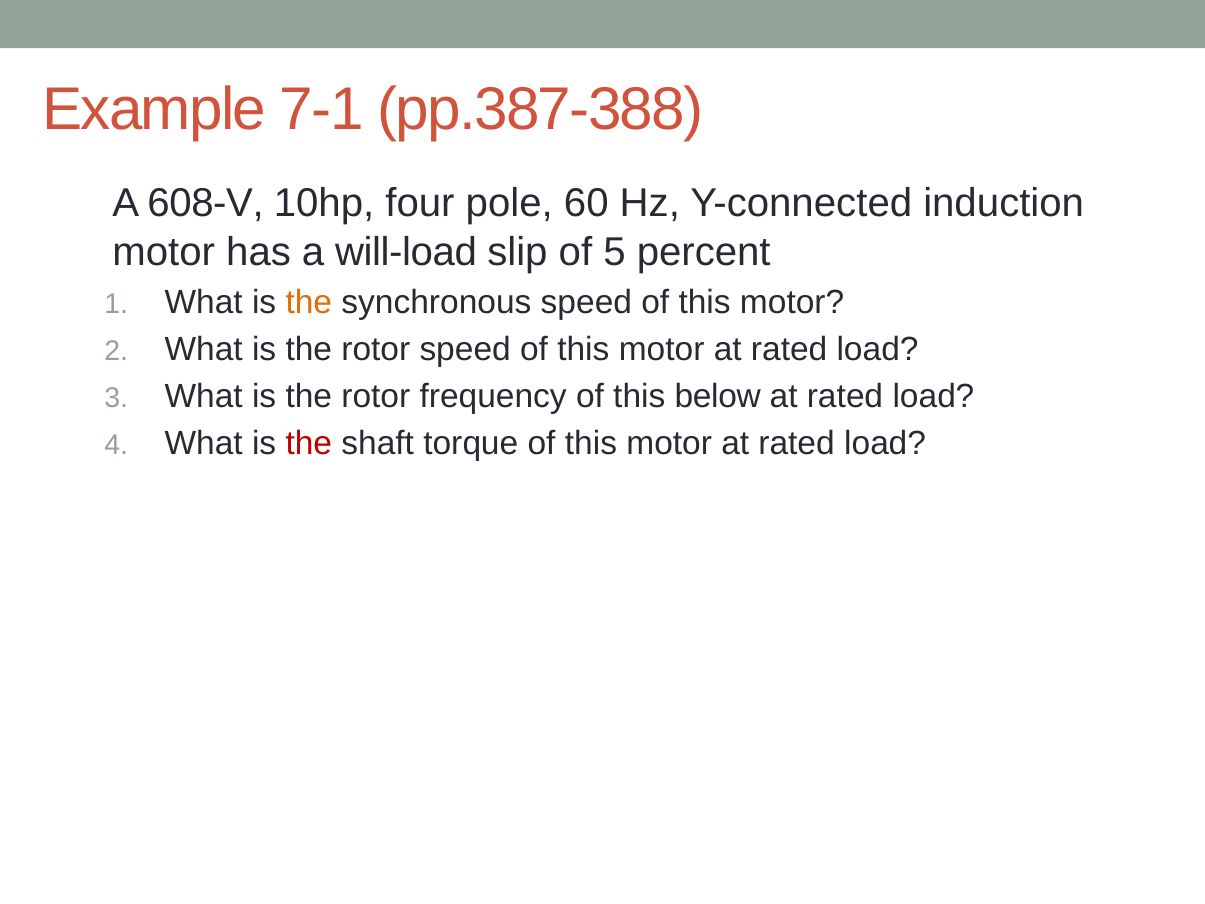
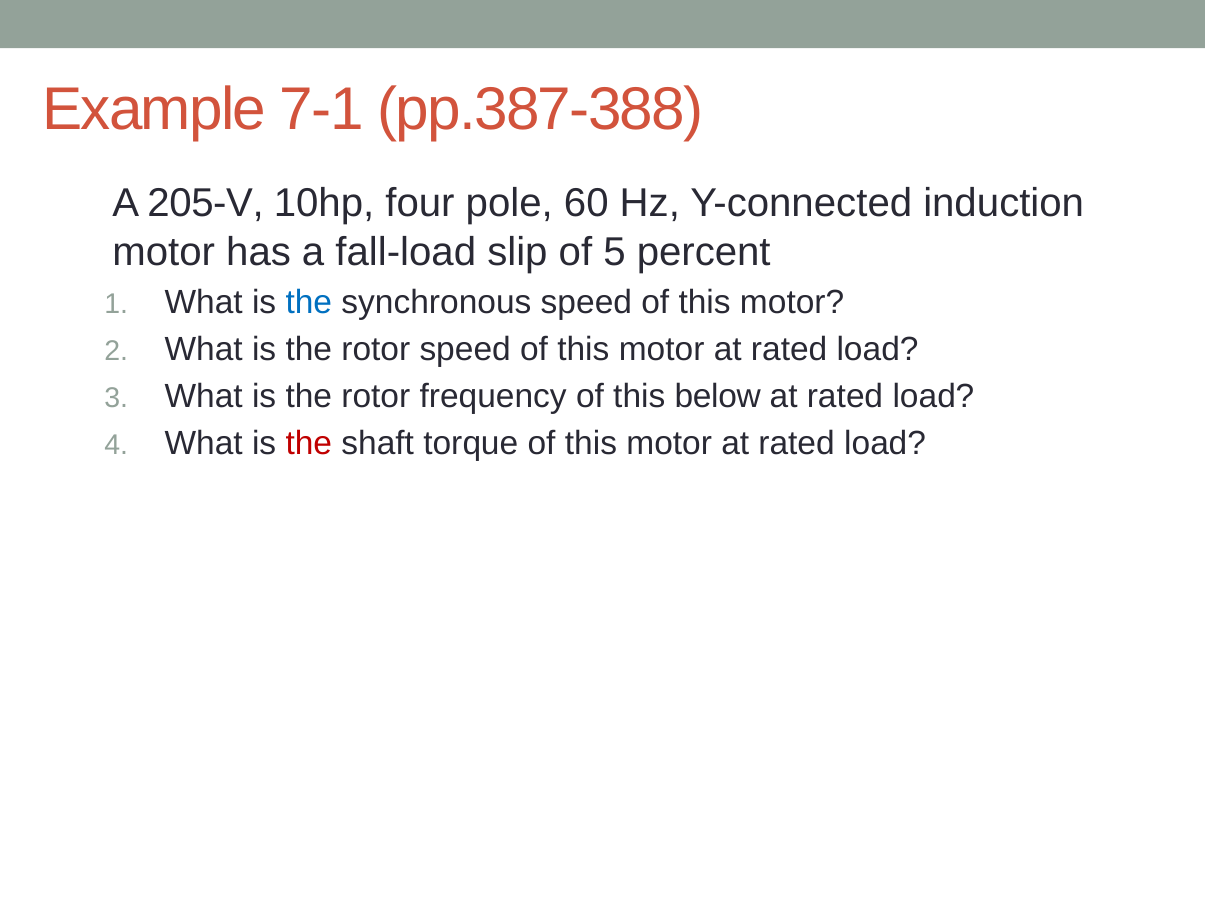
608-V: 608-V -> 205-V (206, 204)
will-load: will-load -> fall-load (406, 252)
the colour: orange -> blue (309, 302)
